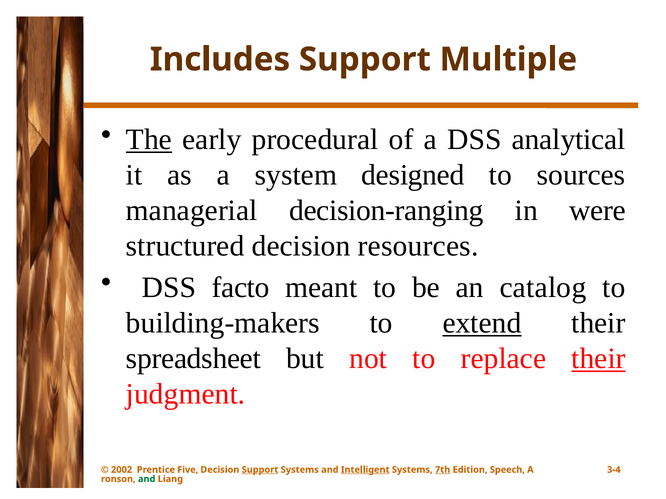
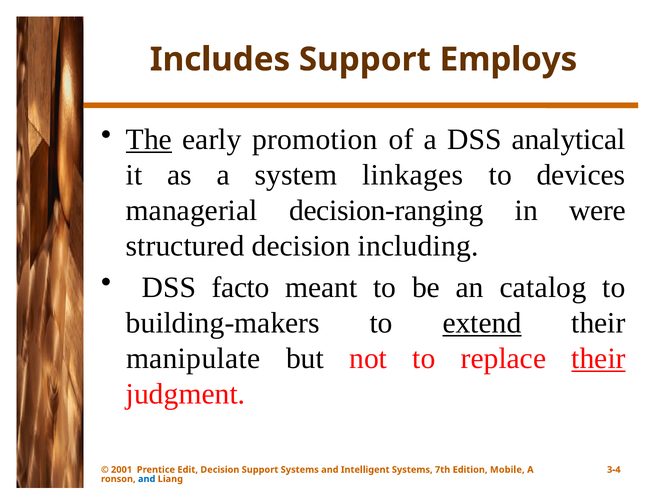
Multiple: Multiple -> Employs (508, 59)
procedural: procedural -> promotion (315, 140)
designed: designed -> linkages (413, 175)
sources: sources -> devices (581, 175)
resources: resources -> including (418, 246)
spreadsheet: spreadsheet -> manipulate (193, 359)
2002: 2002 -> 2001 (122, 470)
Five: Five -> Edit (188, 470)
Support underline: present -> none (260, 470)
Intelligent underline: present -> none (365, 470)
7th underline: present -> none (443, 470)
Speech: Speech -> Mobile (507, 470)
and colour: green -> blue (147, 479)
